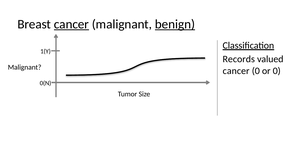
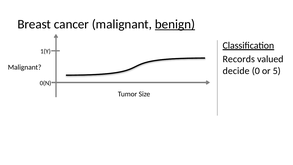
cancer underline: present -> none (71, 24)
cancer: cancer -> decide (236, 71)
or 0: 0 -> 5 (277, 71)
